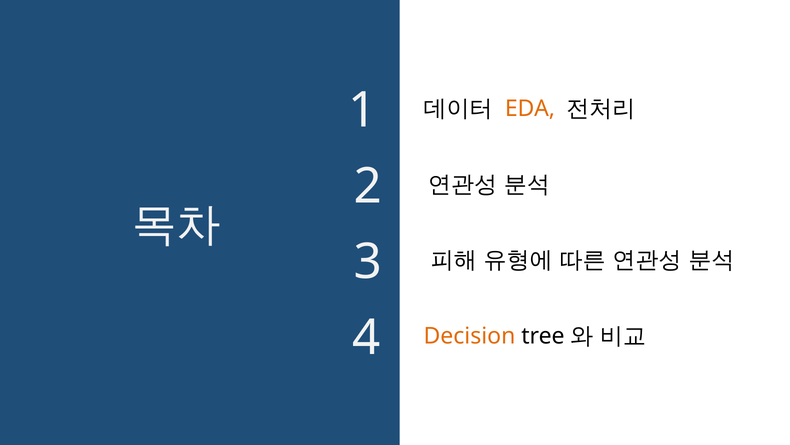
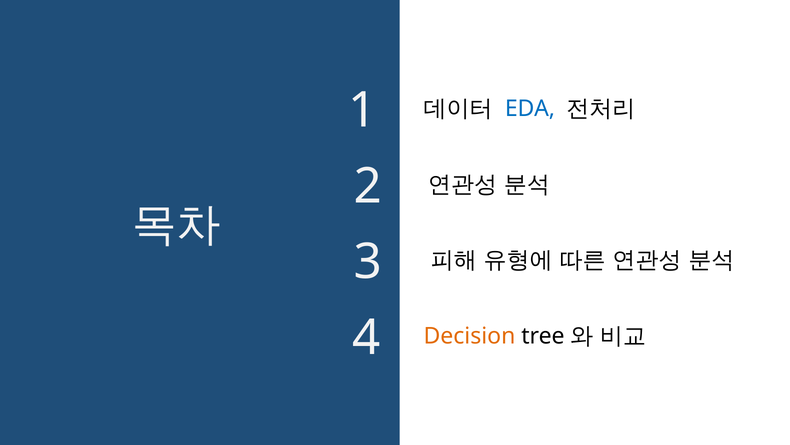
EDA colour: orange -> blue (530, 109)
